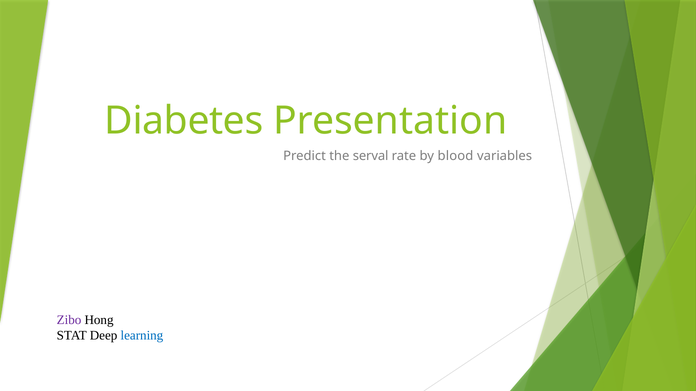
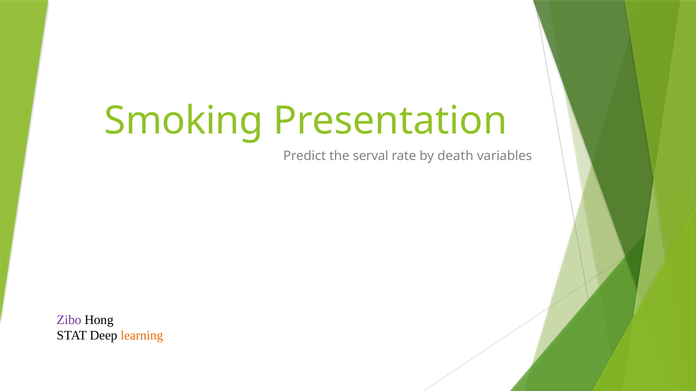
Diabetes: Diabetes -> Smoking (184, 121)
blood: blood -> death (455, 156)
learning colour: blue -> orange (142, 336)
